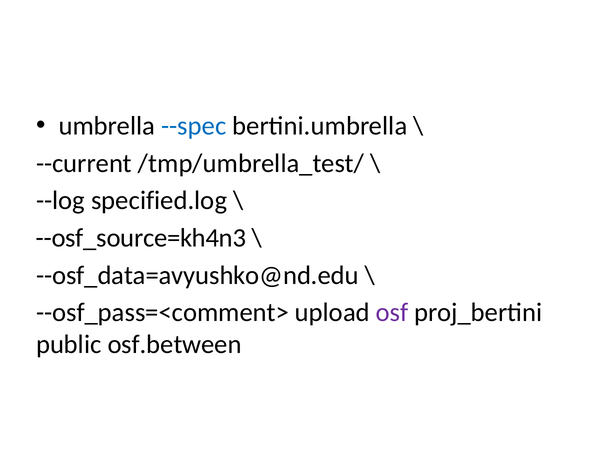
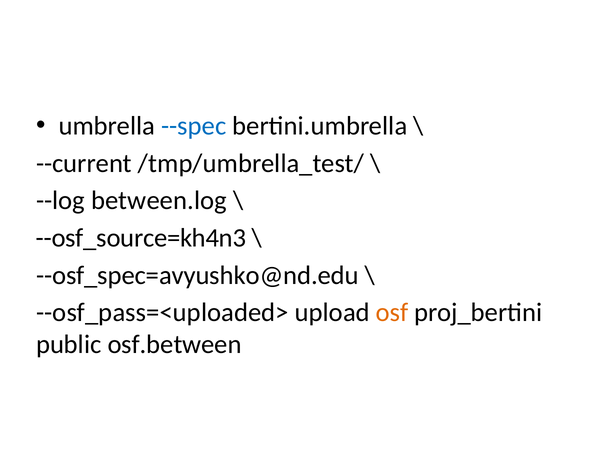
specified.log: specified.log -> between.log (159, 201)
--osf_data=avyushko@nd.edu: --osf_data=avyushko@nd.edu -> --osf_spec=avyushko@nd.edu (197, 275)
--osf_pass=<comment>: --osf_pass=<comment> -> --osf_pass=<uploaded> (162, 313)
osf colour: purple -> orange (392, 313)
